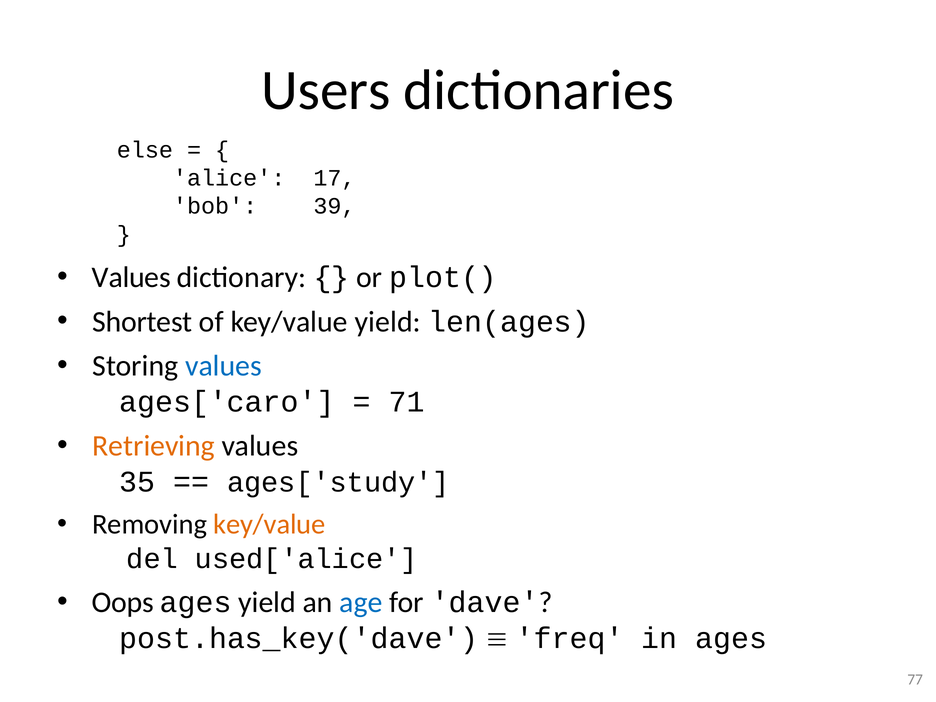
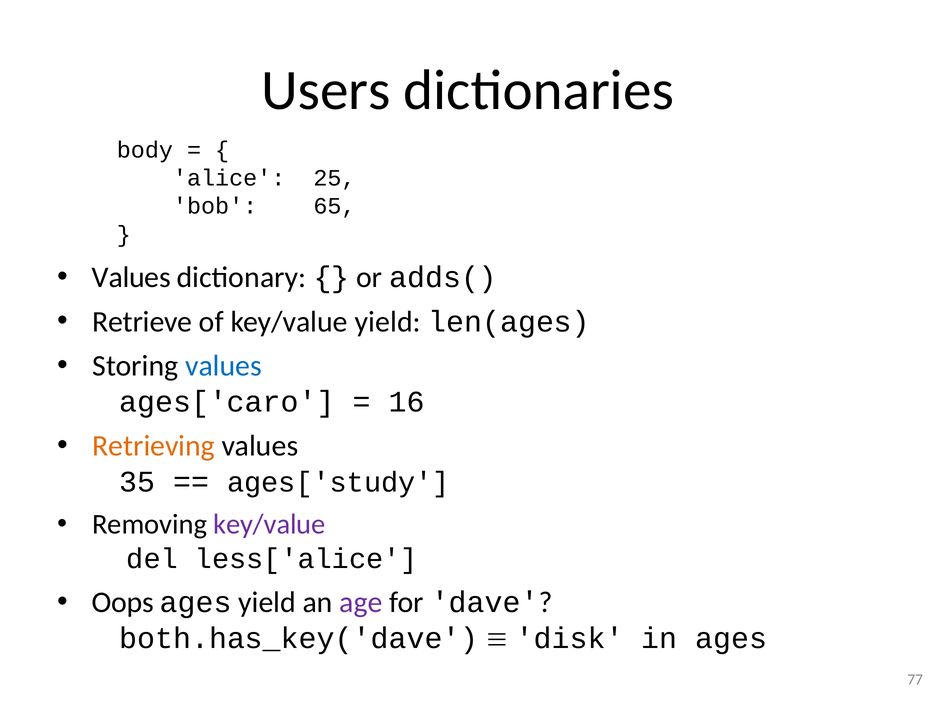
else: else -> body (145, 150)
17: 17 -> 25 (334, 178)
39: 39 -> 65 (334, 206)
plot(: plot( -> adds( (443, 277)
Shortest: Shortest -> Retrieve (142, 322)
71: 71 -> 16 (407, 402)
key/value colour: orange -> purple (269, 525)
used['alice: used['alice -> less['alice (306, 559)
age colour: blue -> purple (361, 602)
post.has_key('dave: post.has_key('dave -> both.has_key('dave (299, 638)
freq: freq -> disk (570, 638)
